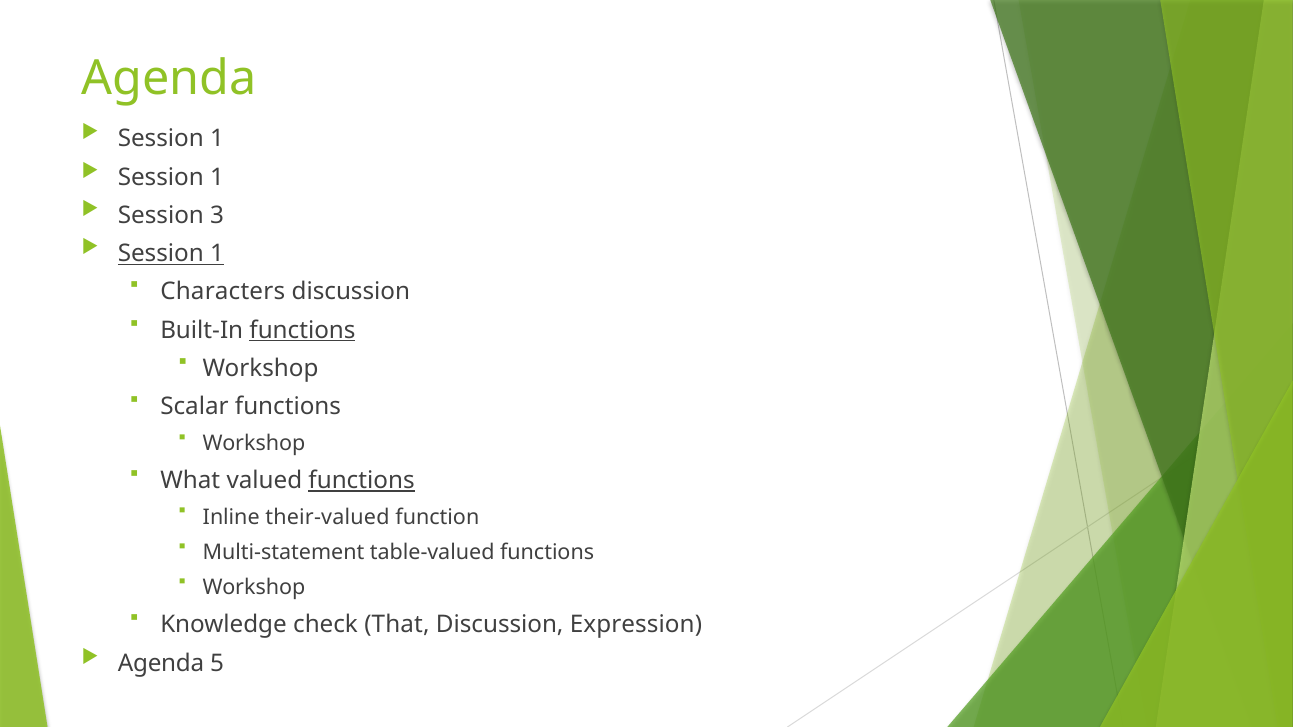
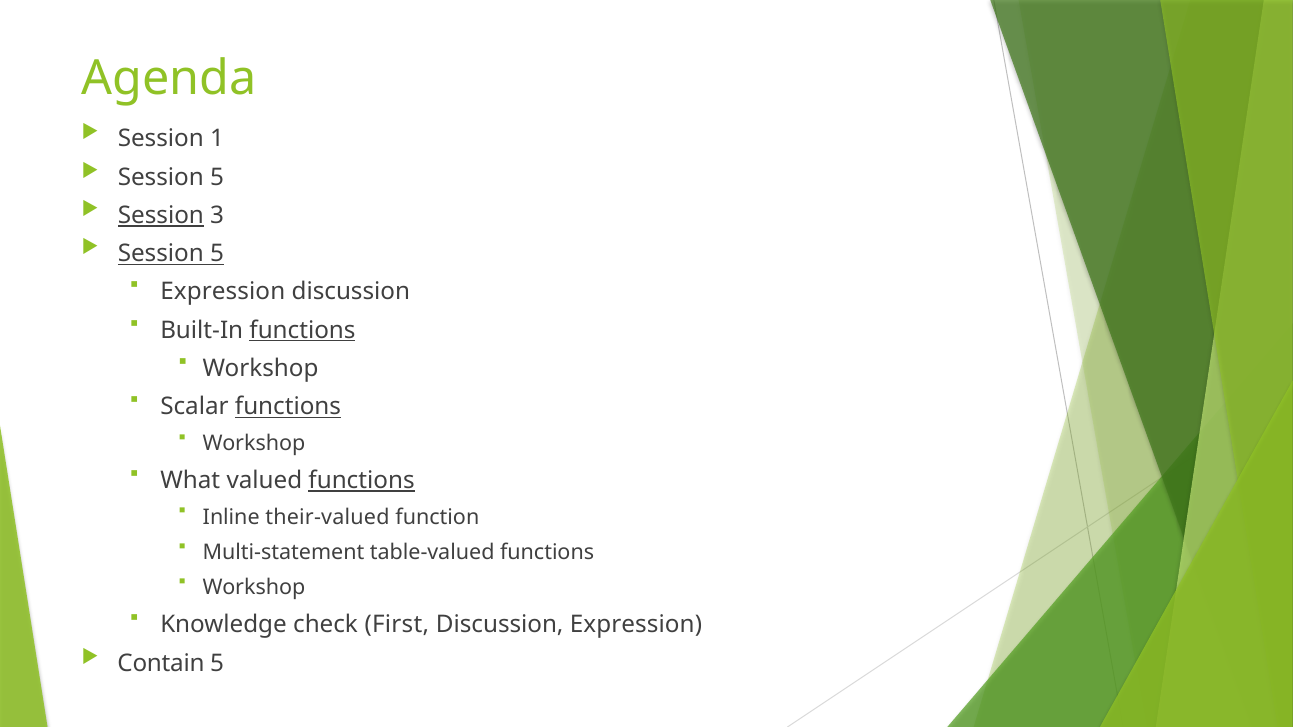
1: 1 -> 5 (217, 177)
Session underline: none -> present (161, 216)
1: 1 -> 5 (217, 254)
Characters: Characters -> Expression (223, 292)
functions underline: none -> present (288, 407)
That: That -> First (397, 625)
Agenda: Agenda -> Contain (161, 663)
